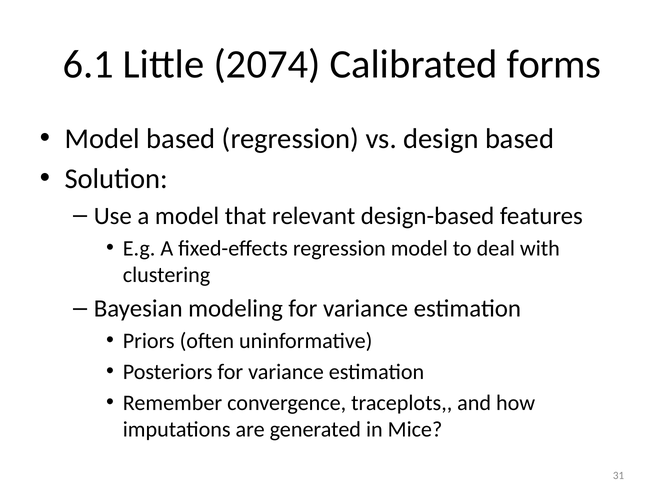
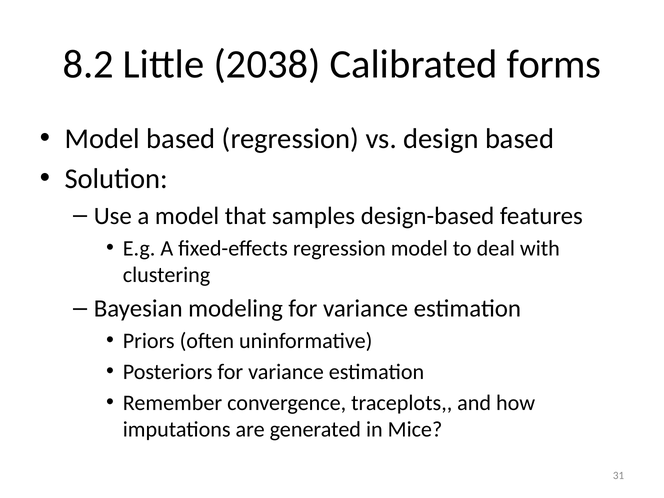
6.1: 6.1 -> 8.2 (88, 64)
2074: 2074 -> 2038 (267, 64)
relevant: relevant -> samples (313, 216)
